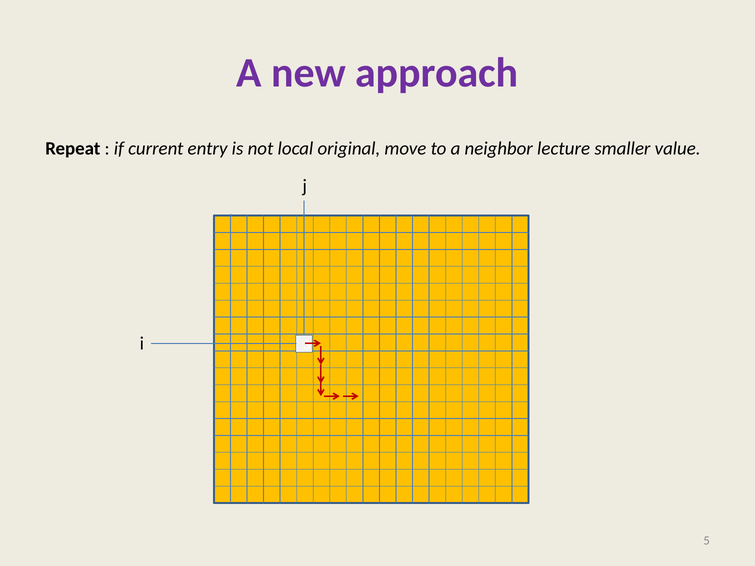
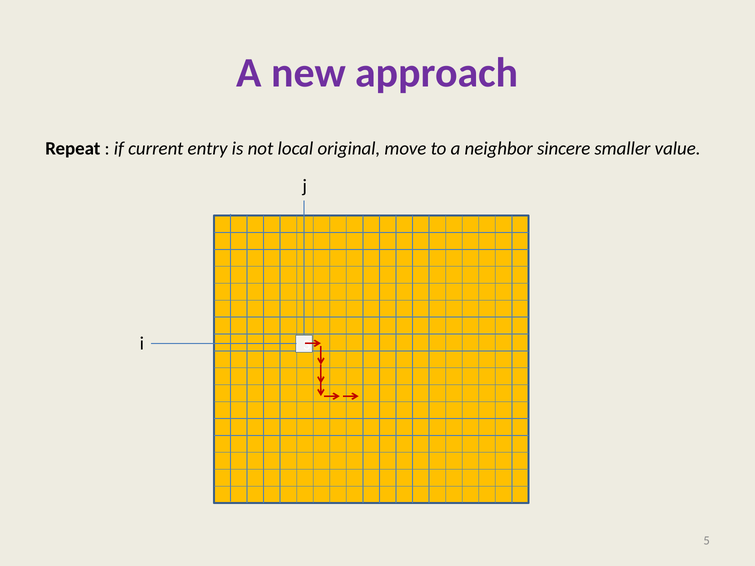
lecture: lecture -> sincere (564, 149)
